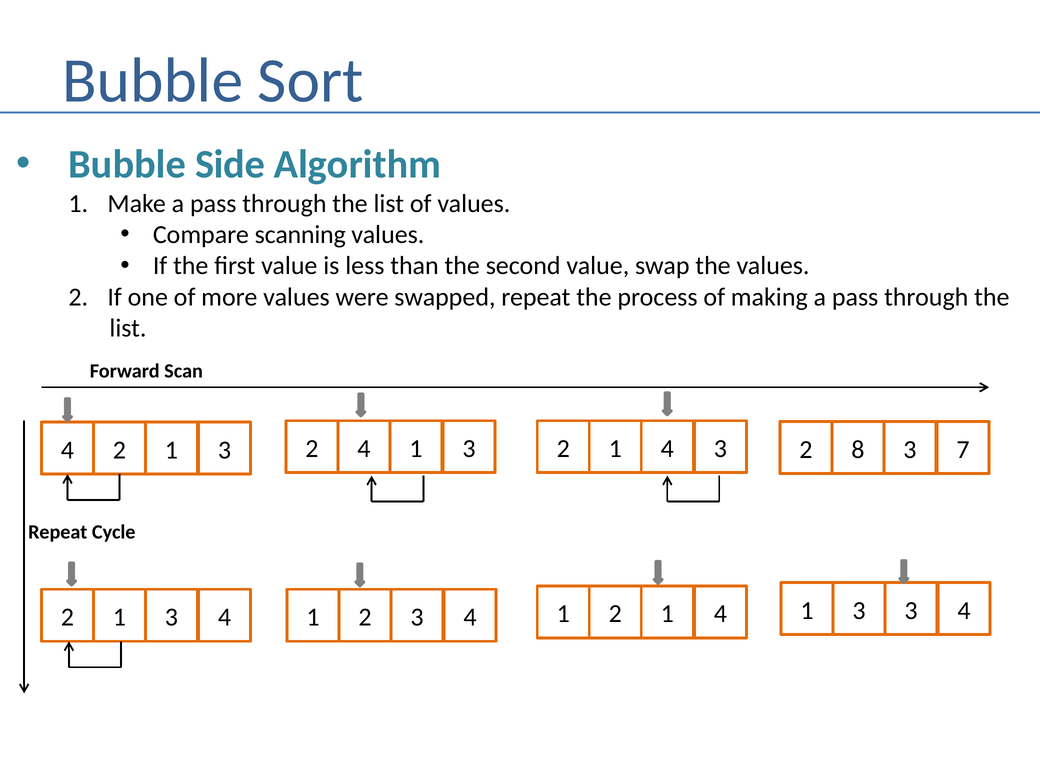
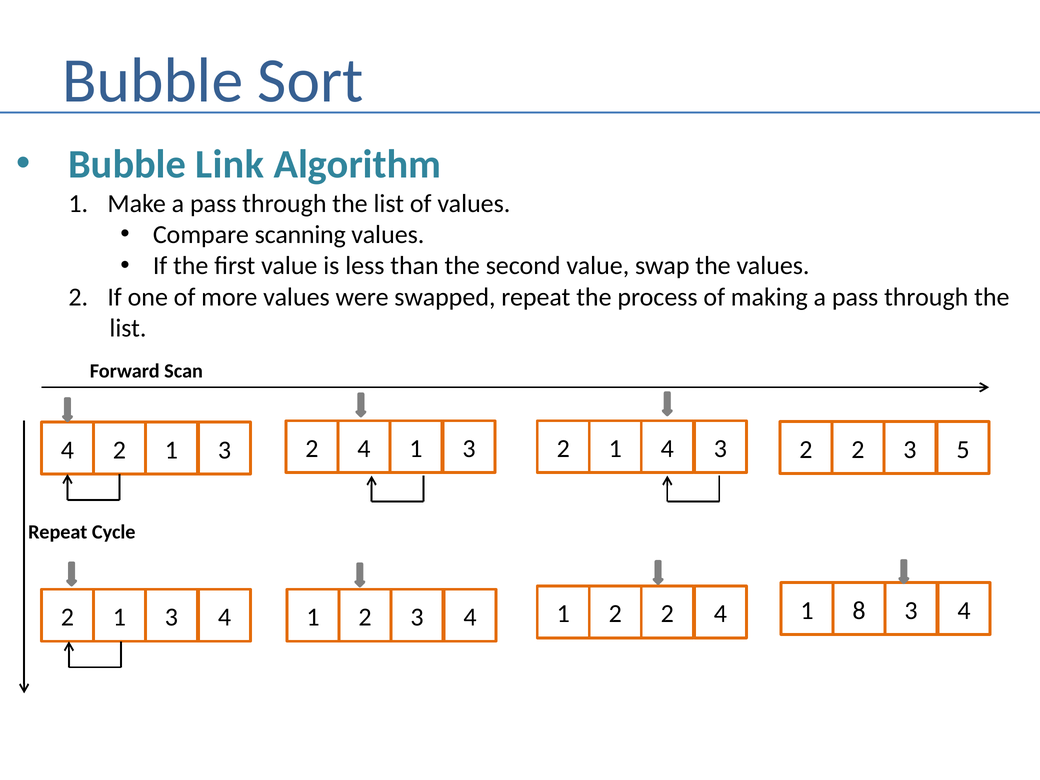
Side: Side -> Link (230, 165)
3 2 8: 8 -> 2 (858, 449)
7: 7 -> 5 (963, 449)
1 2 1: 1 -> 2 (667, 614)
3: 3 -> 8 (859, 610)
